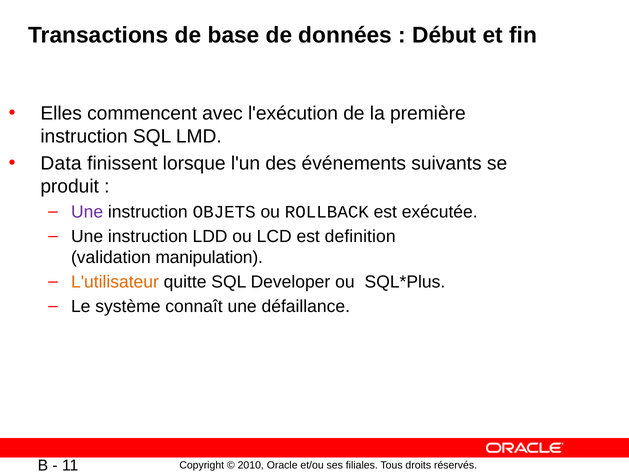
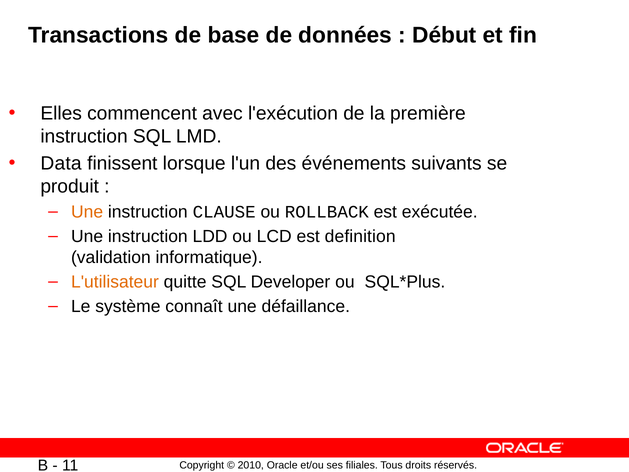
Une colour: purple -> orange (87, 212)
OBJETS: OBJETS -> CLAUSE (224, 212)
manipulation: manipulation -> informatique (209, 257)
